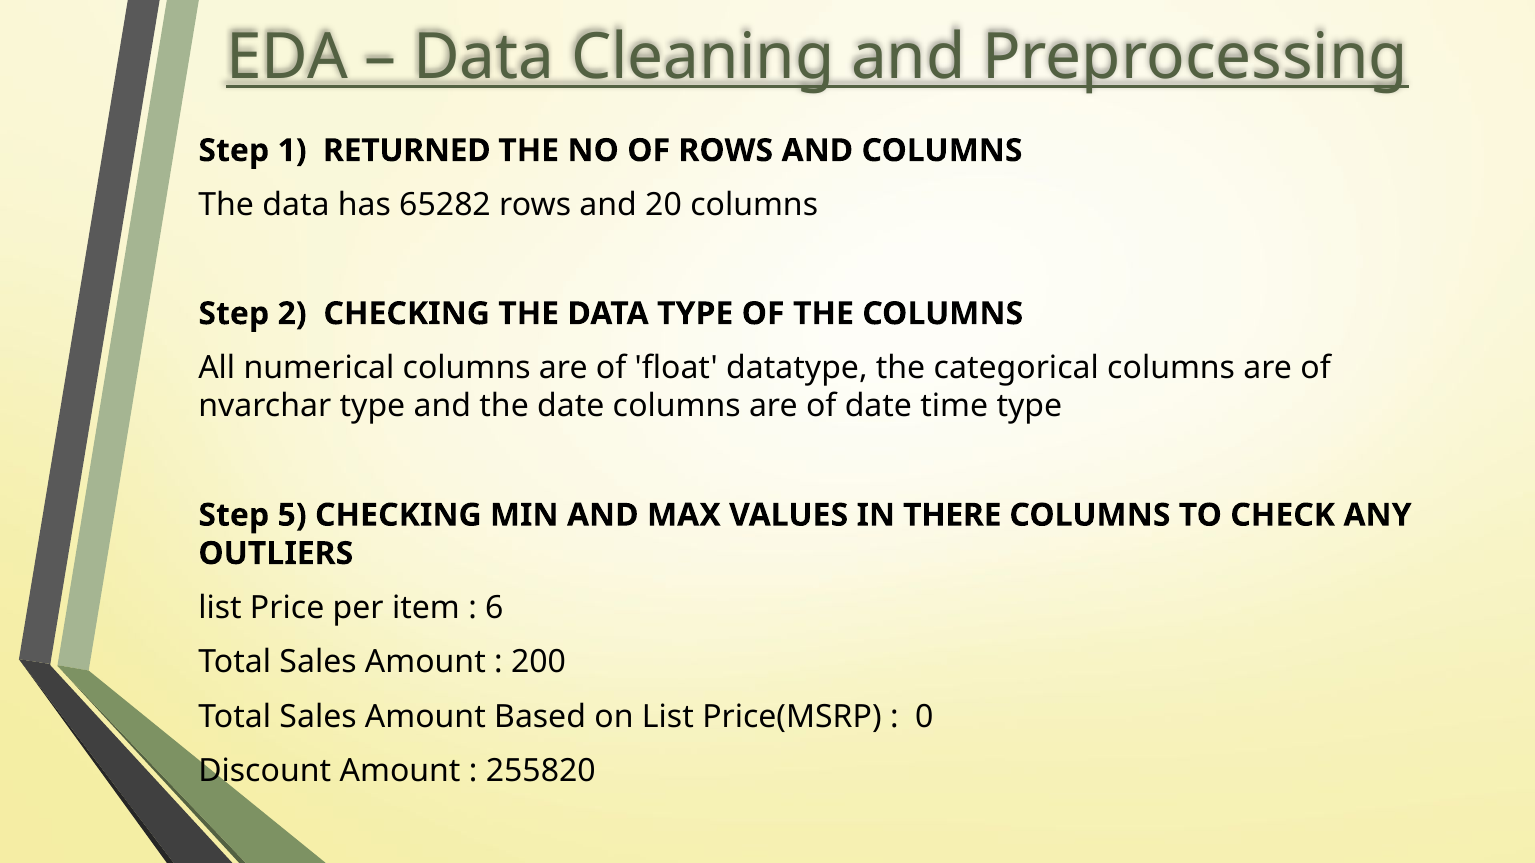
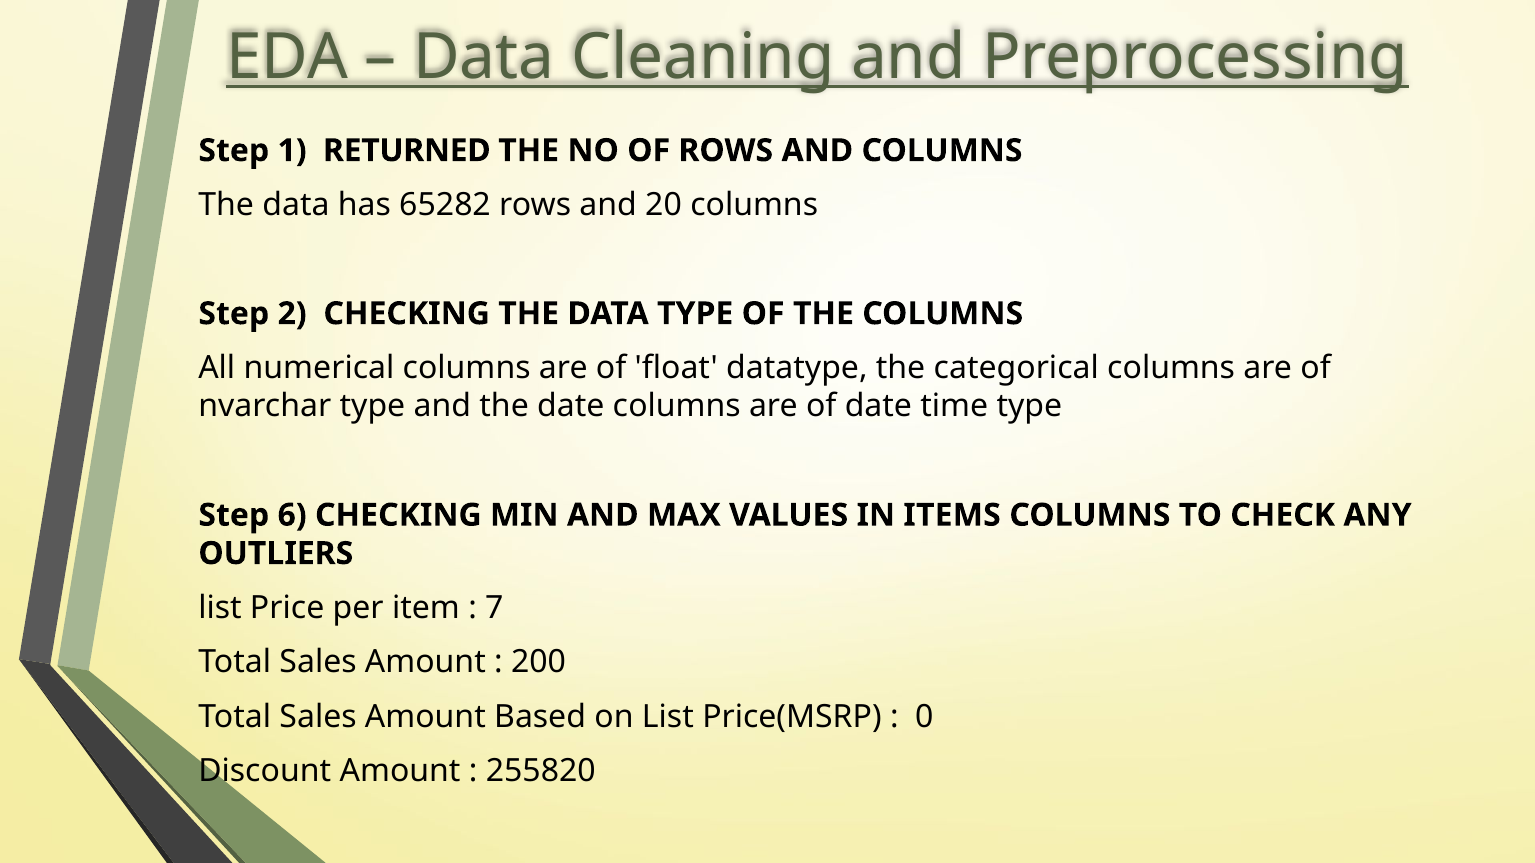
5: 5 -> 6 (292, 515)
THERE: THERE -> ITEMS (952, 515)
6: 6 -> 7 (494, 608)
